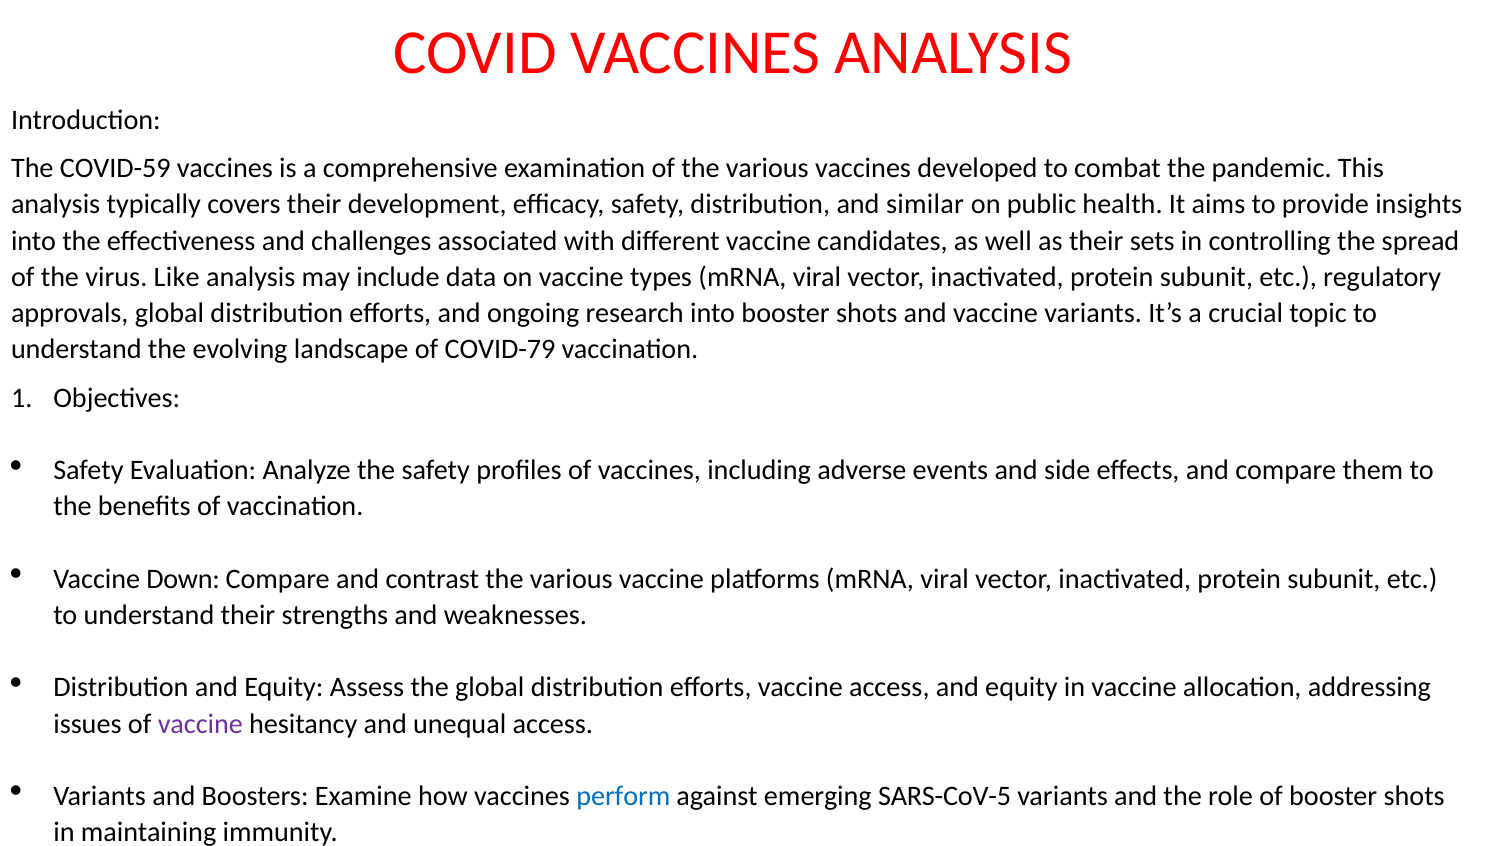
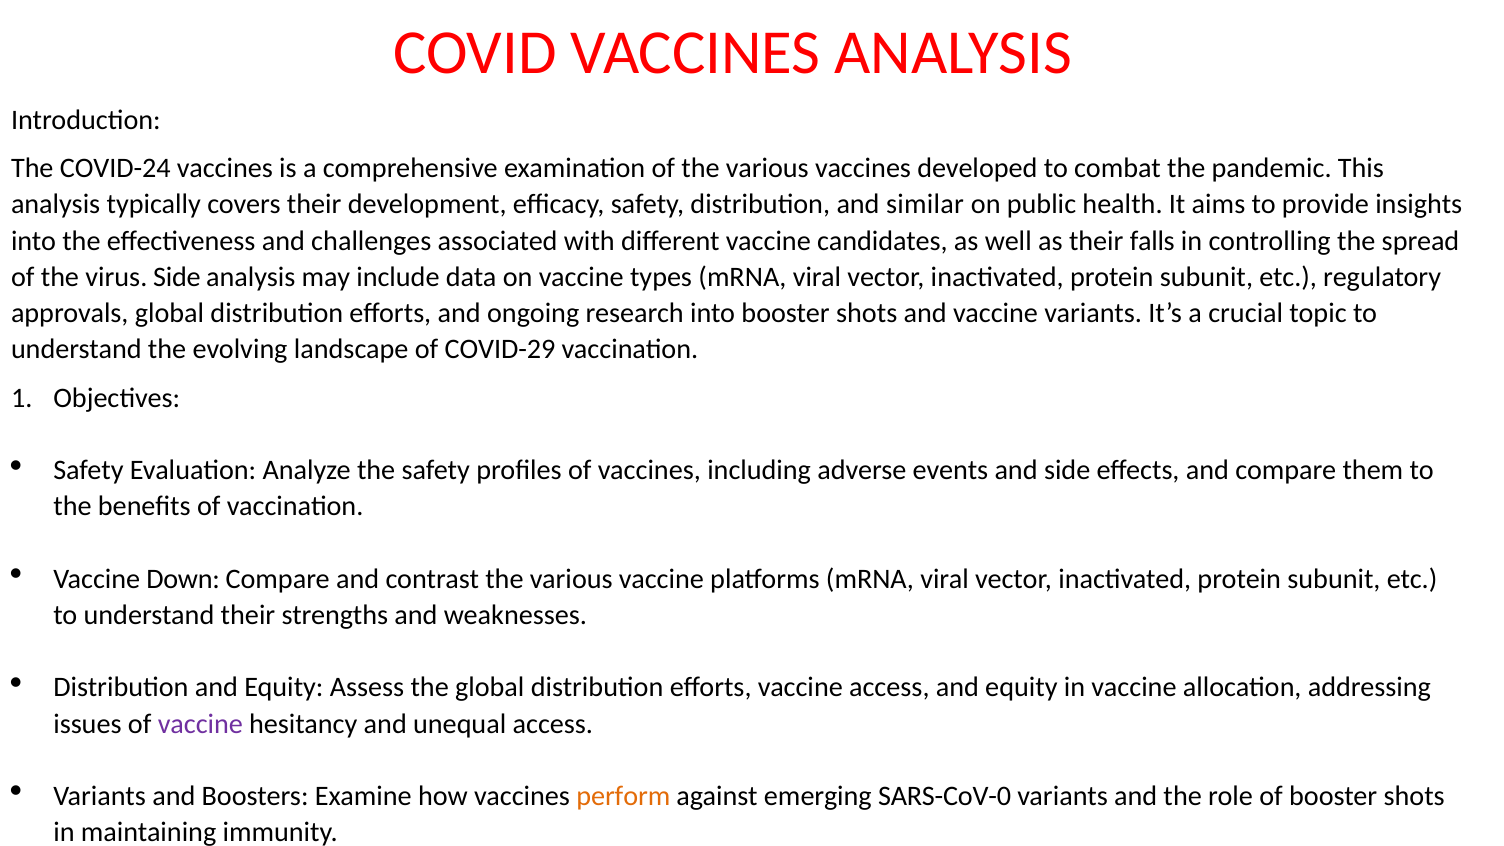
COVID-59: COVID-59 -> COVID-24 (115, 168)
sets: sets -> falls (1152, 241)
virus Like: Like -> Side (177, 277)
COVID-79: COVID-79 -> COVID-29 (500, 349)
perform colour: blue -> orange (623, 796)
SARS-CoV-5: SARS-CoV-5 -> SARS-CoV-0 (945, 796)
